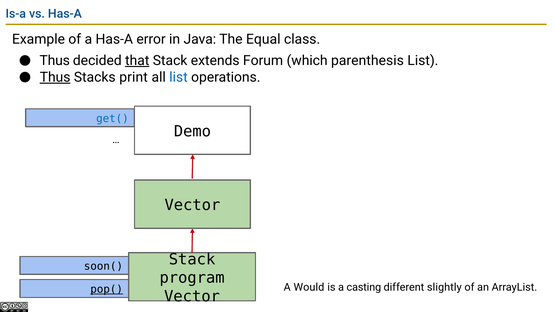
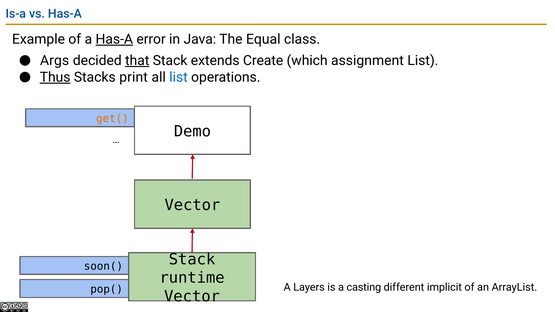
Has-A underline: none -> present (114, 39)
Thus: Thus -> Args (55, 61)
Forum: Forum -> Create (263, 61)
parenthesis: parenthesis -> assignment (367, 61)
get( colour: blue -> orange (112, 119)
program: program -> runtime (192, 278)
Would: Would -> Layers (309, 287)
slightly: slightly -> implicit (444, 287)
pop( underline: present -> none (107, 289)
